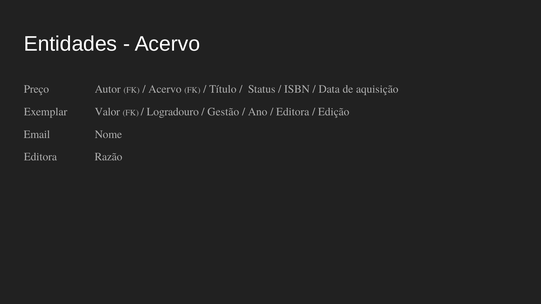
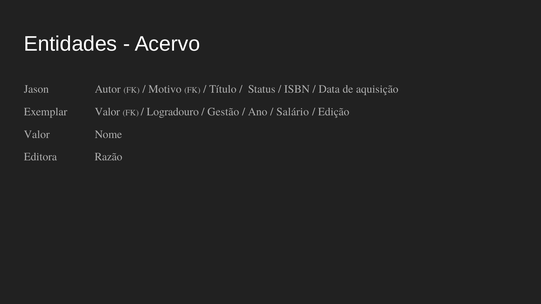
Acervo: Acervo -> Motivo (165, 89)
Preço: Preço -> Jason (36, 89)
Editora: Editora -> Salário (293, 112)
Email: Email -> Valor (37, 134)
